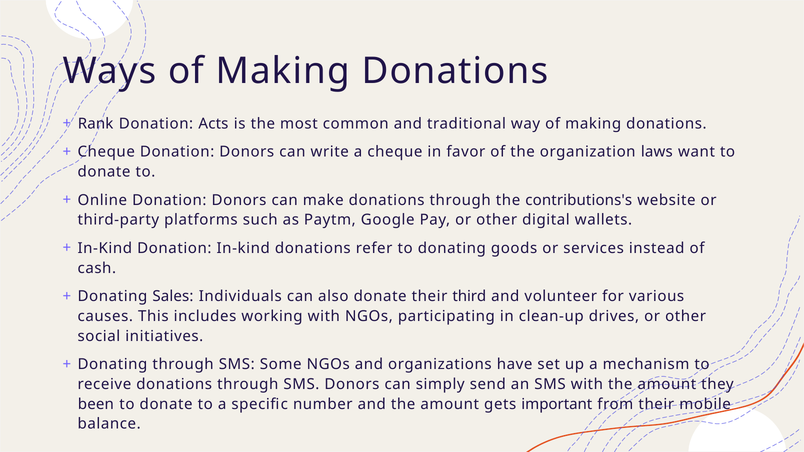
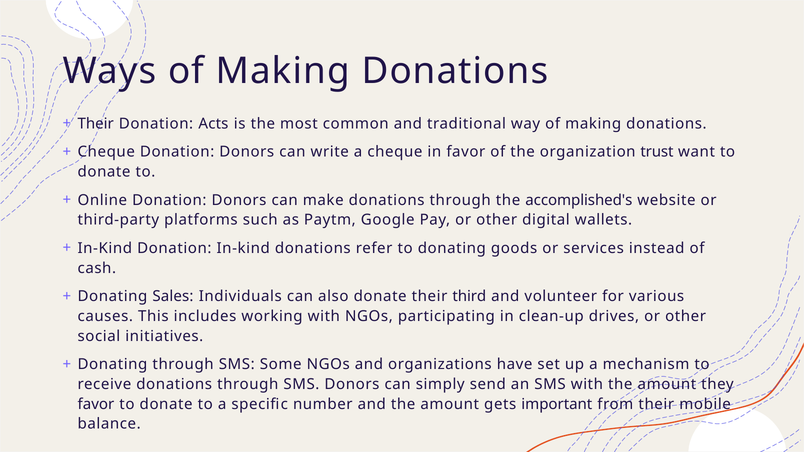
Rank: Rank -> Their (96, 124)
laws: laws -> trust (657, 152)
contributions's: contributions's -> accomplished's (579, 200)
been: been -> favor (96, 404)
